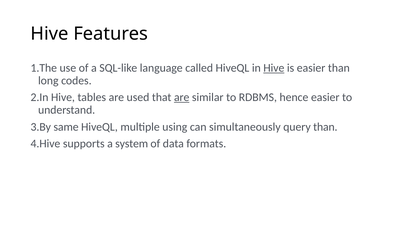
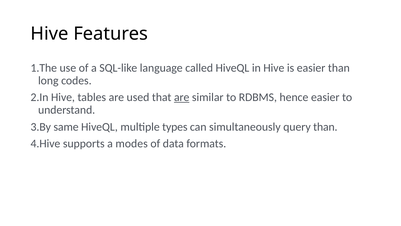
Hive underline: present -> none (274, 68)
using: using -> types (175, 127)
system: system -> modes (132, 144)
